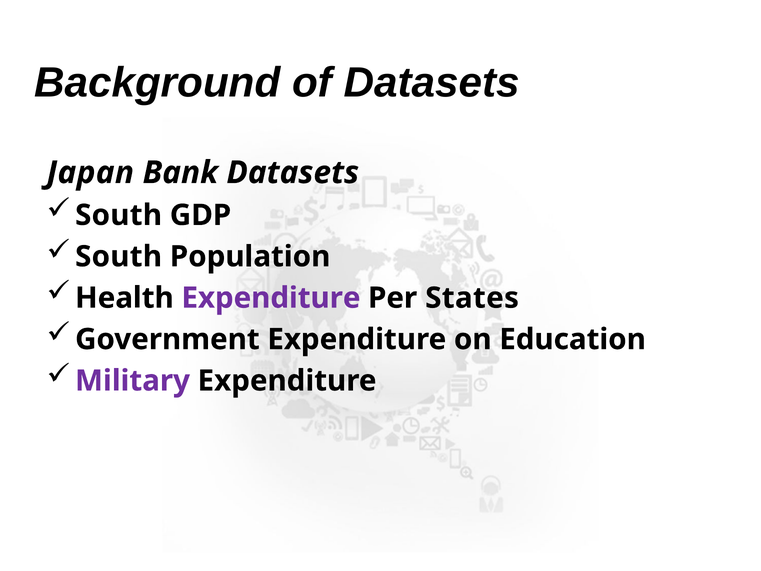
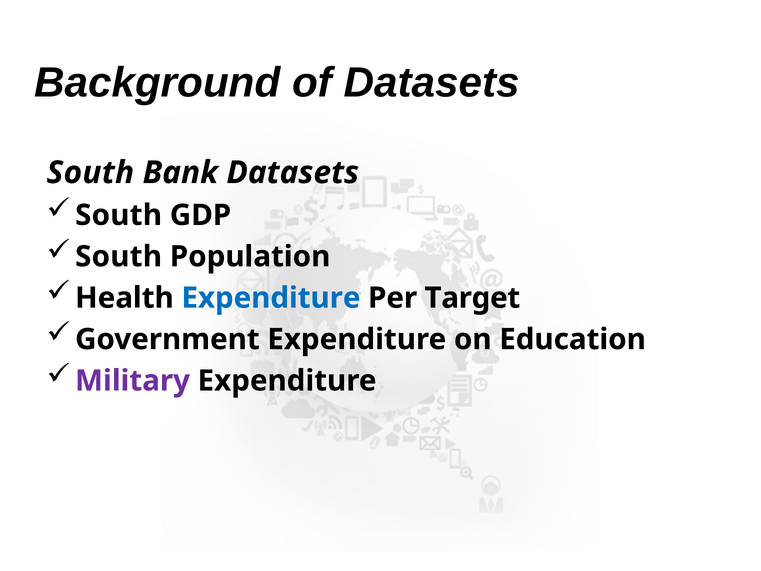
Japan: Japan -> South (90, 173)
Expenditure colour: purple -> blue (271, 298)
States: States -> Target (472, 298)
